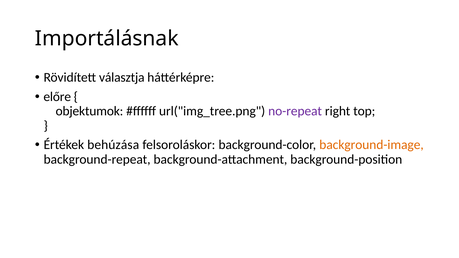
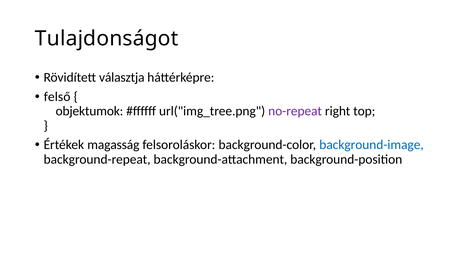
Importálásnak: Importálásnak -> Tulajdonságot (107, 39)
előre: előre -> felső (57, 97)
behúzása: behúzása -> magasság (113, 145)
background-image colour: orange -> blue (372, 145)
